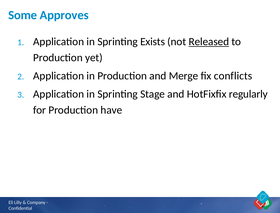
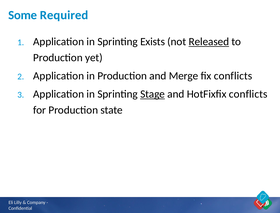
Approves: Approves -> Required (64, 15)
Stage underline: none -> present (153, 94)
HotFixfix regularly: regularly -> conflicts (248, 94)
have: have -> state (112, 110)
